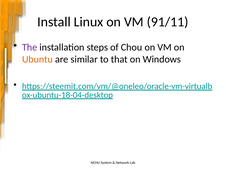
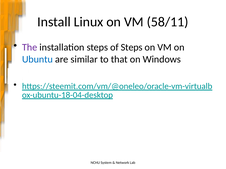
91/11: 91/11 -> 58/11 (168, 22)
of Chou: Chou -> Steps (132, 47)
Ubuntu colour: orange -> blue (37, 59)
